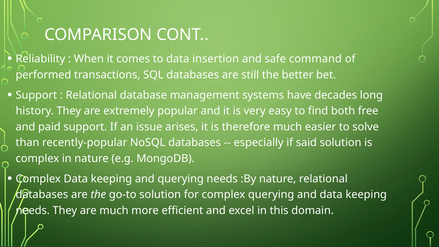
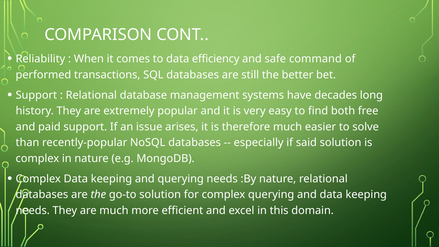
insertion: insertion -> efficiency (216, 59)
